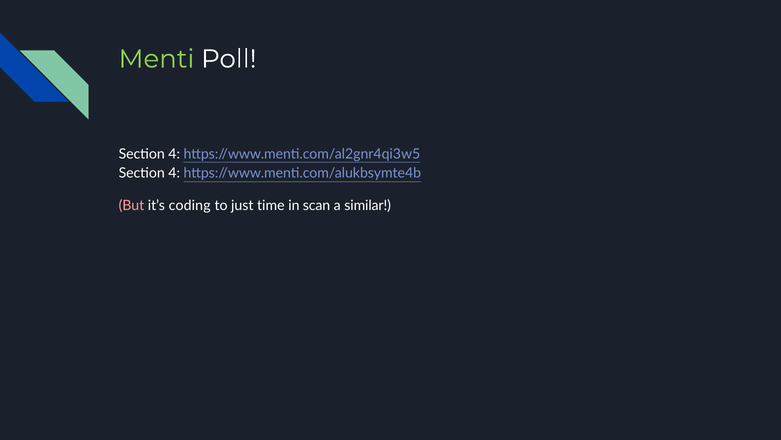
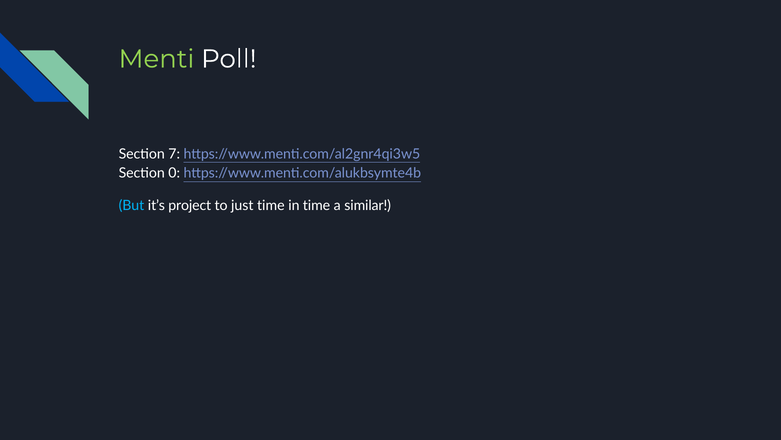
4: 4 -> 7 (174, 154)
4: 4 -> 0 (174, 173)
But colour: pink -> light blue (131, 205)
coding: coding -> project (190, 205)
in scan: scan -> time (317, 205)
